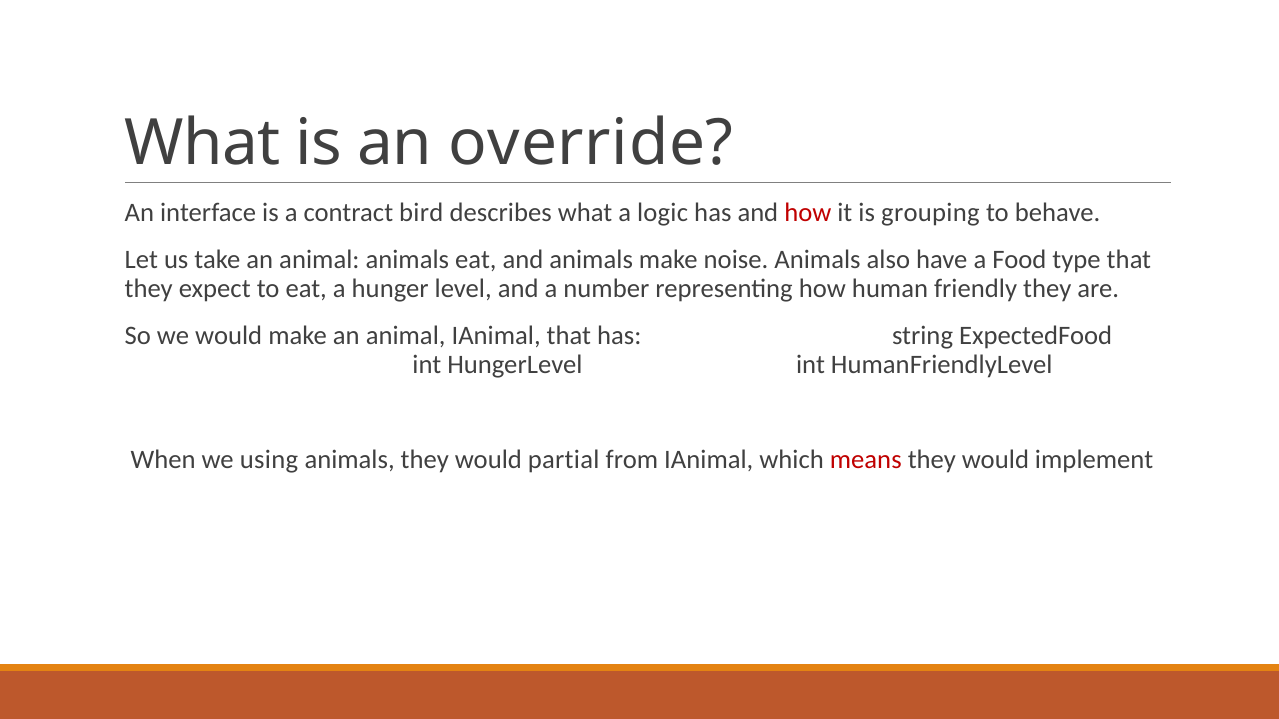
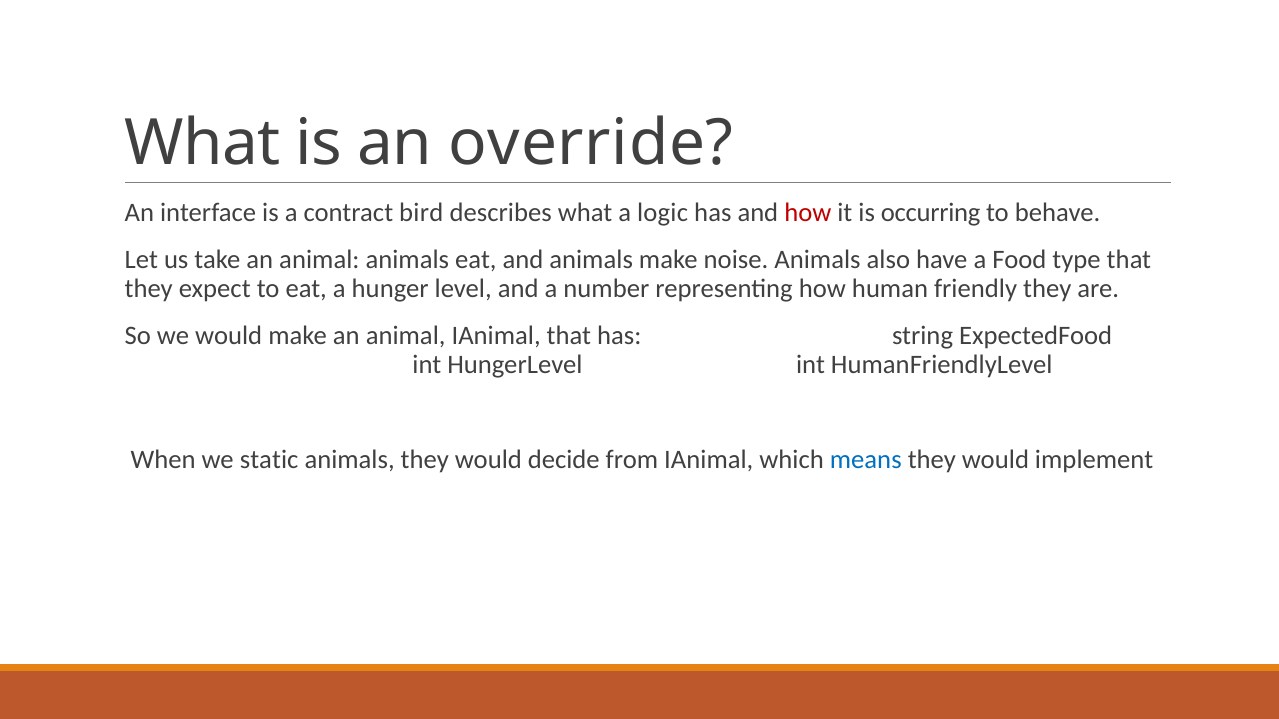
grouping: grouping -> occurring (931, 213)
using: using -> static (269, 460)
partial: partial -> decide (564, 460)
means colour: red -> blue (866, 460)
